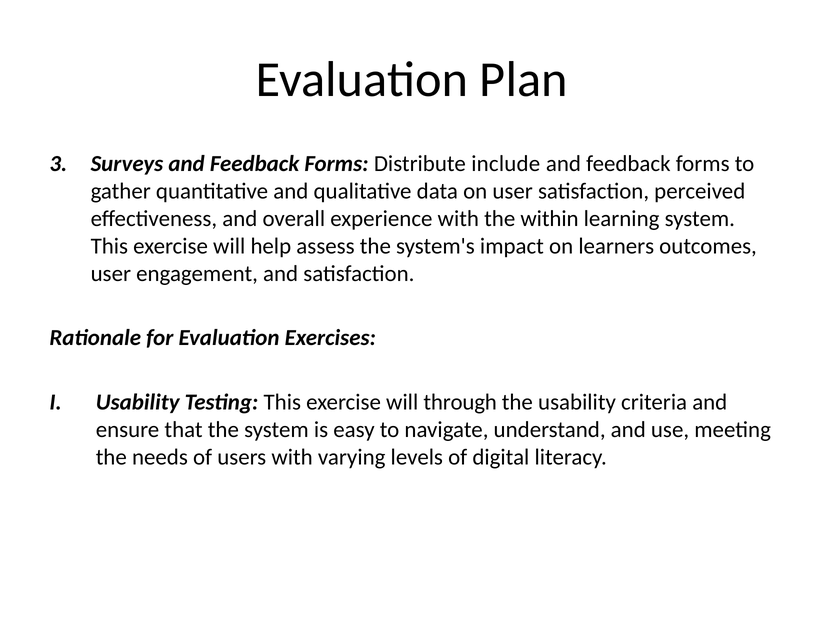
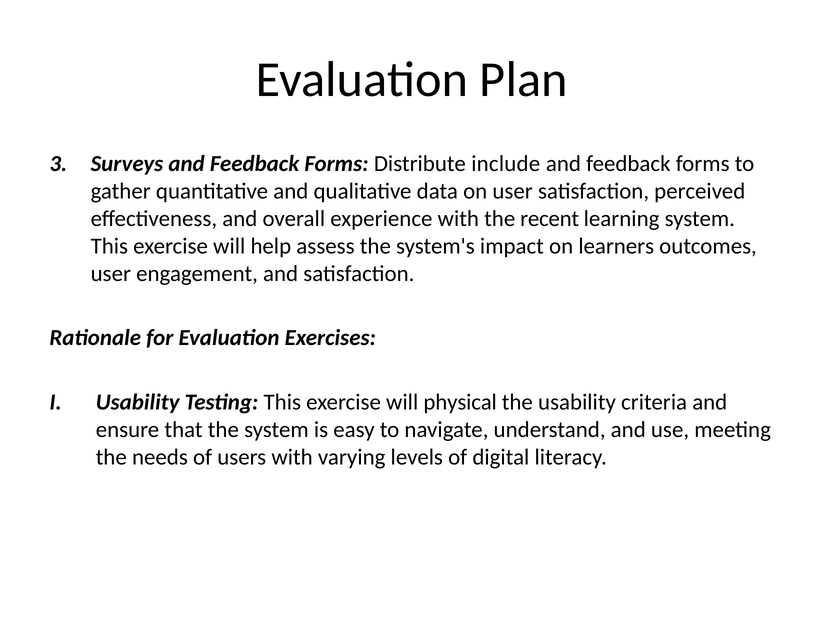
within: within -> recent (550, 219)
through: through -> physical (460, 402)
